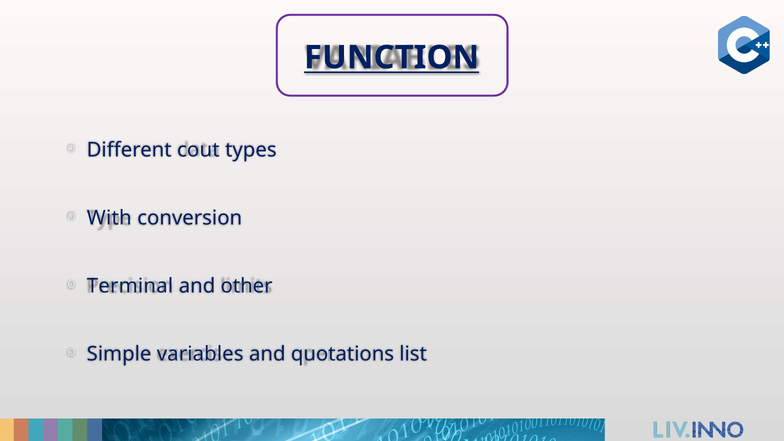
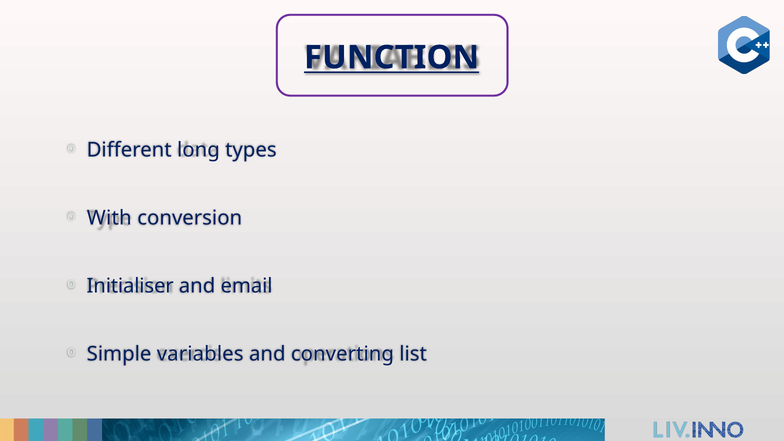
cout: cout -> long (198, 150)
Terminal: Terminal -> Initialiser (130, 286)
other: other -> email (247, 286)
quotations: quotations -> converting (342, 354)
